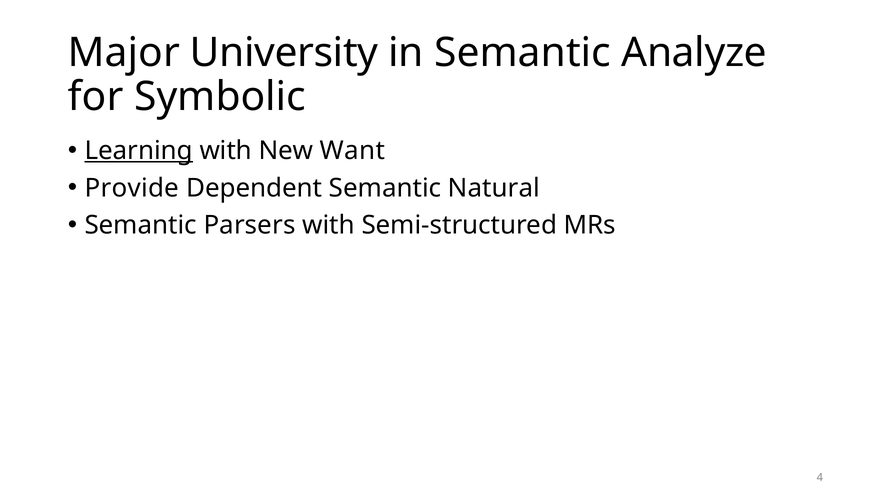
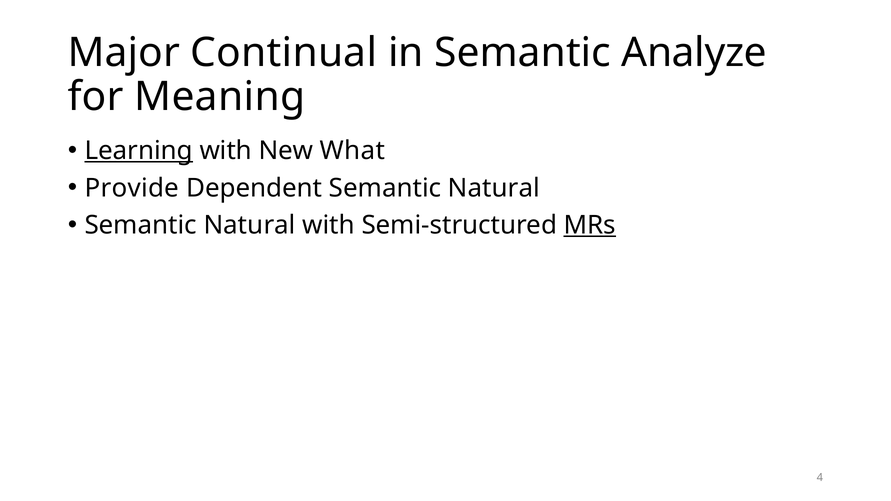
University: University -> Continual (284, 53)
Symbolic: Symbolic -> Meaning (220, 97)
Want: Want -> What (352, 151)
Parsers: Parsers -> Natural (250, 225)
MRs underline: none -> present (590, 225)
